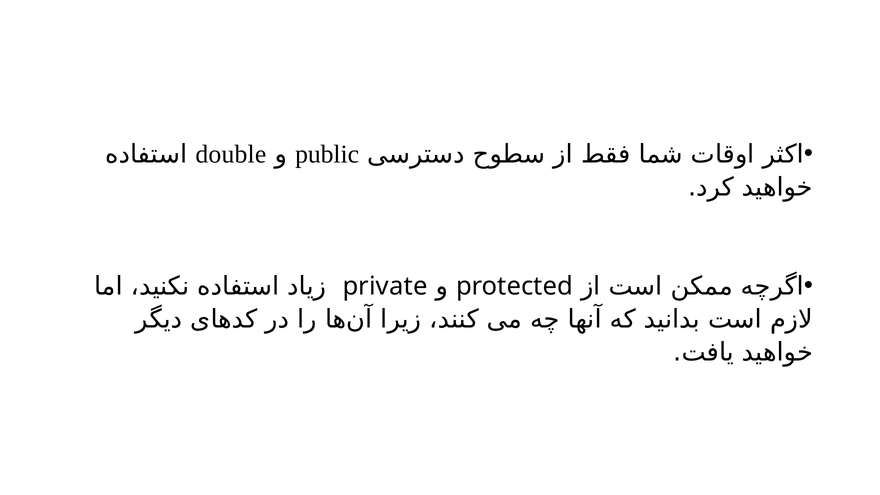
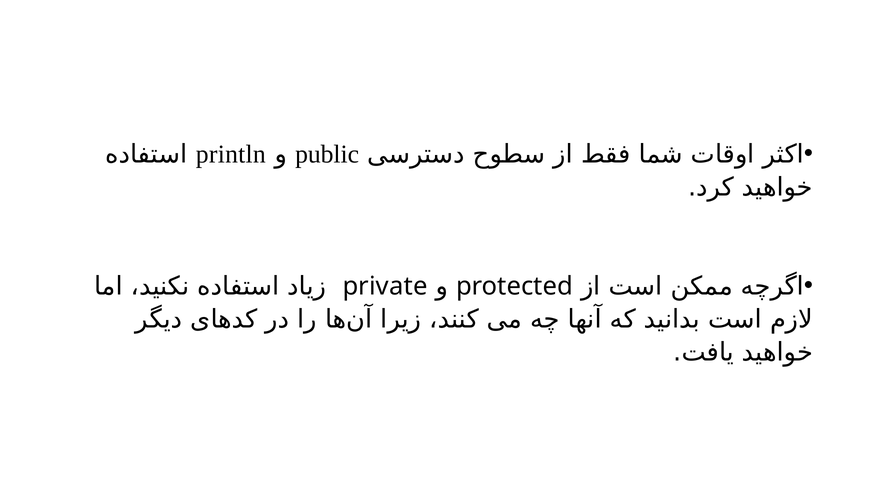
double: double -> println (231, 154)
